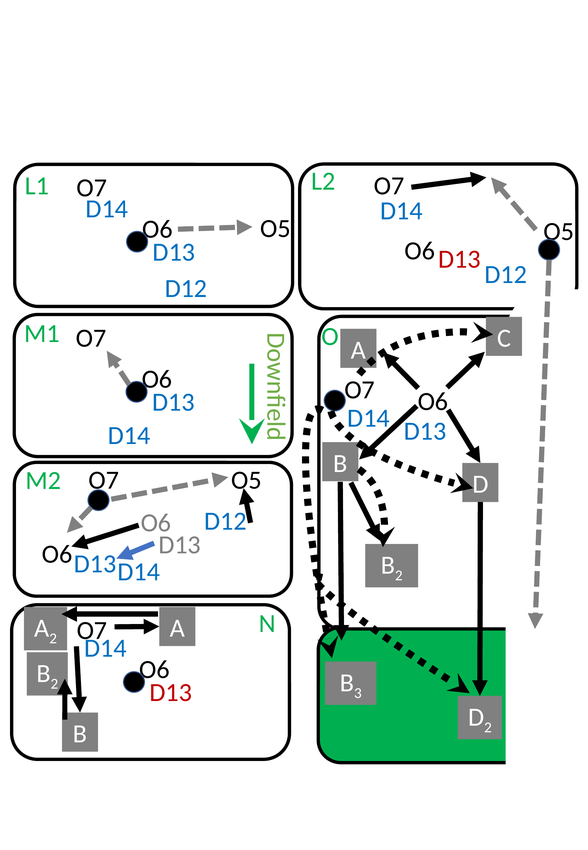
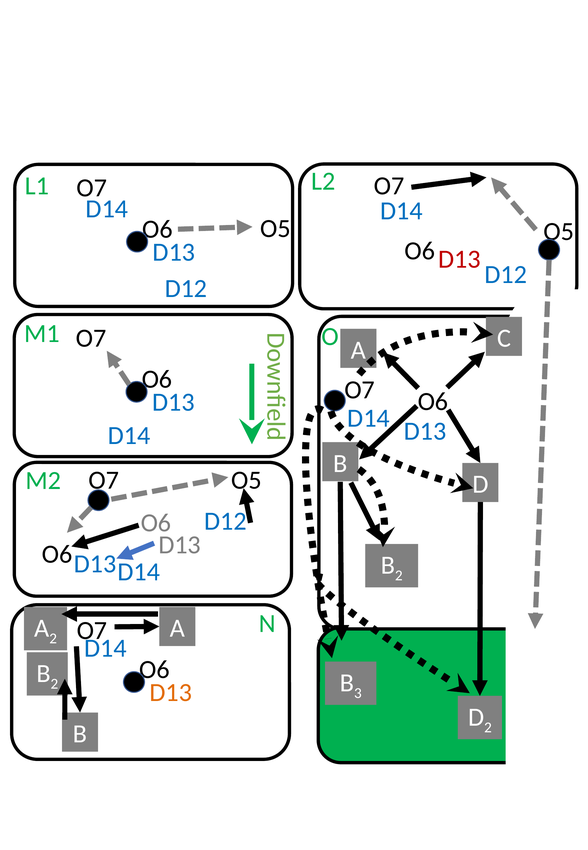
D13 colour: red -> orange (171, 692)
